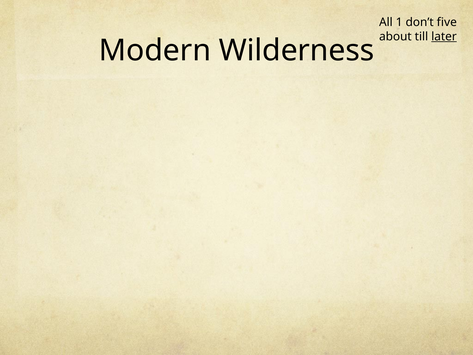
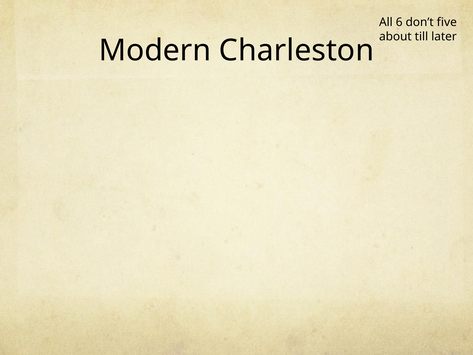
1: 1 -> 6 (399, 22)
later underline: present -> none (444, 36)
Wilderness: Wilderness -> Charleston (296, 51)
